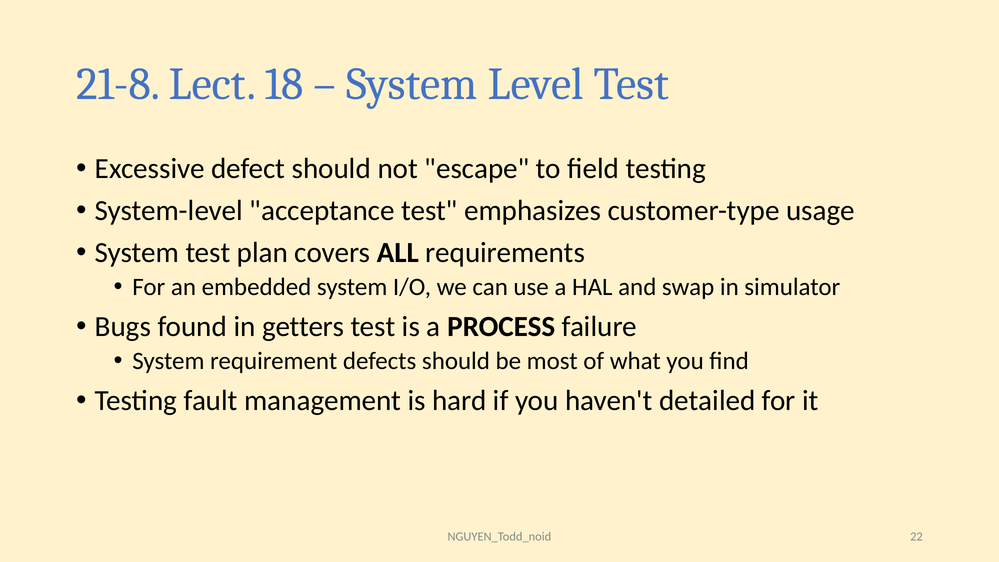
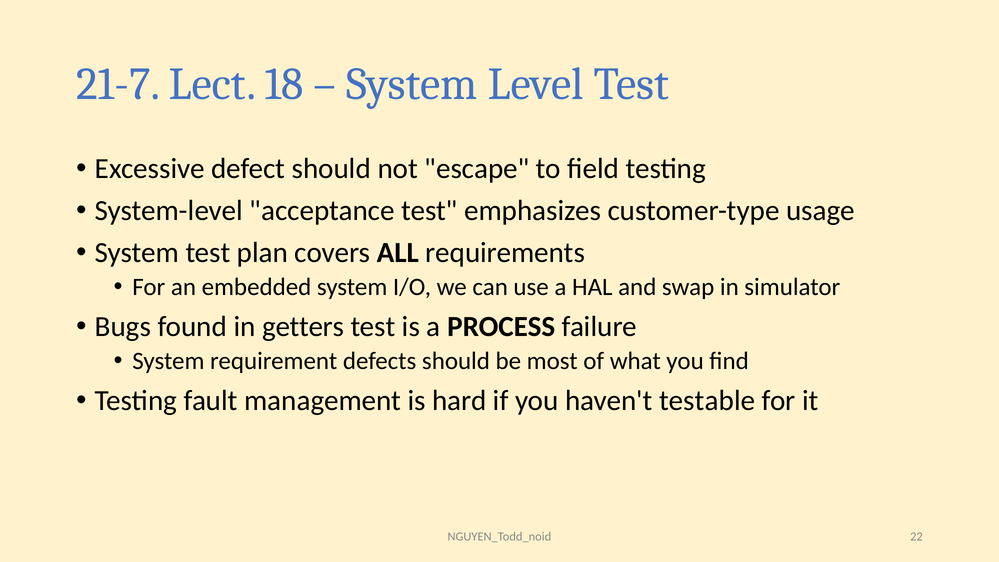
21-8: 21-8 -> 21-7 (118, 84)
detailed: detailed -> testable (707, 400)
